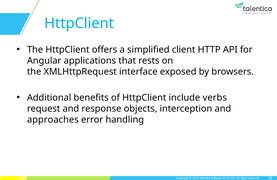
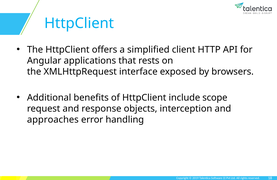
verbs: verbs -> scope (215, 98)
